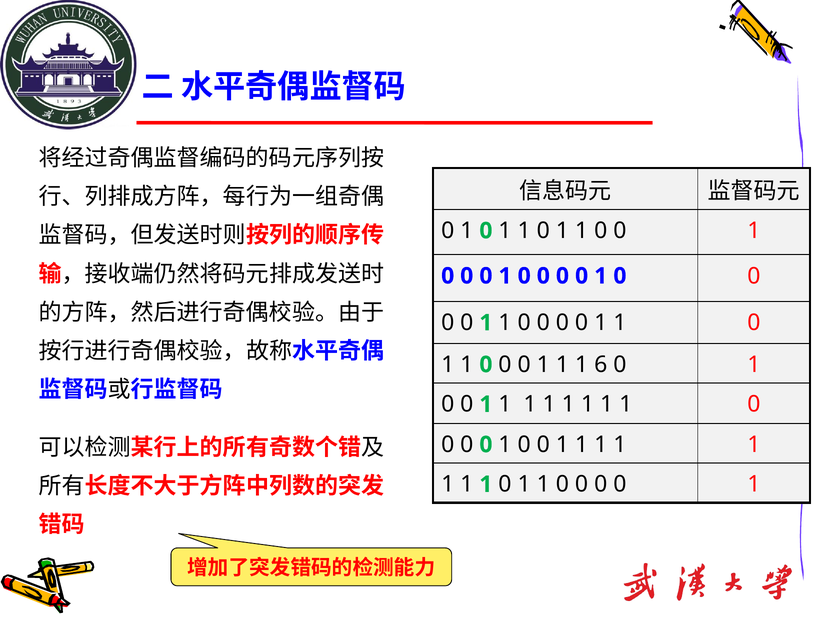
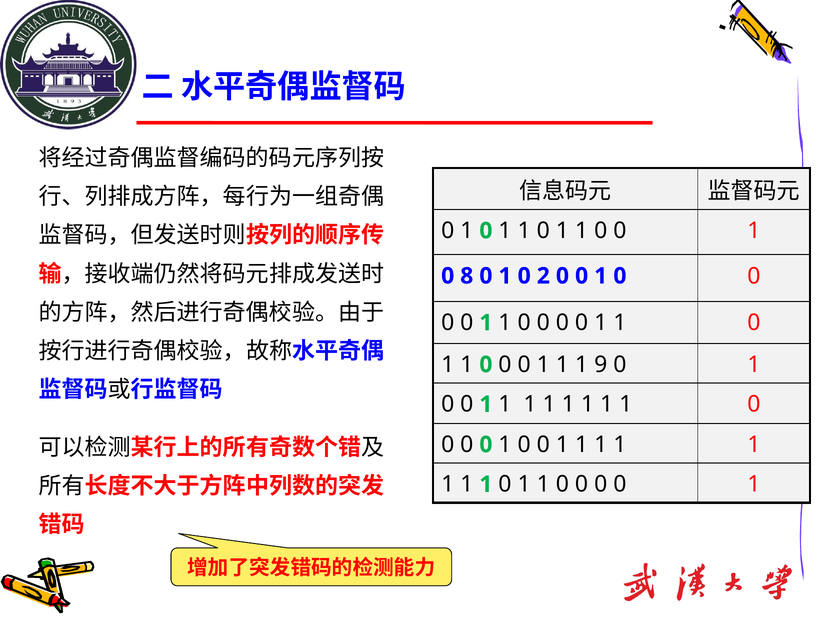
0: 0 -> 8 (467, 276)
0: 0 -> 2 (543, 276)
6: 6 -> 9 (601, 365)
